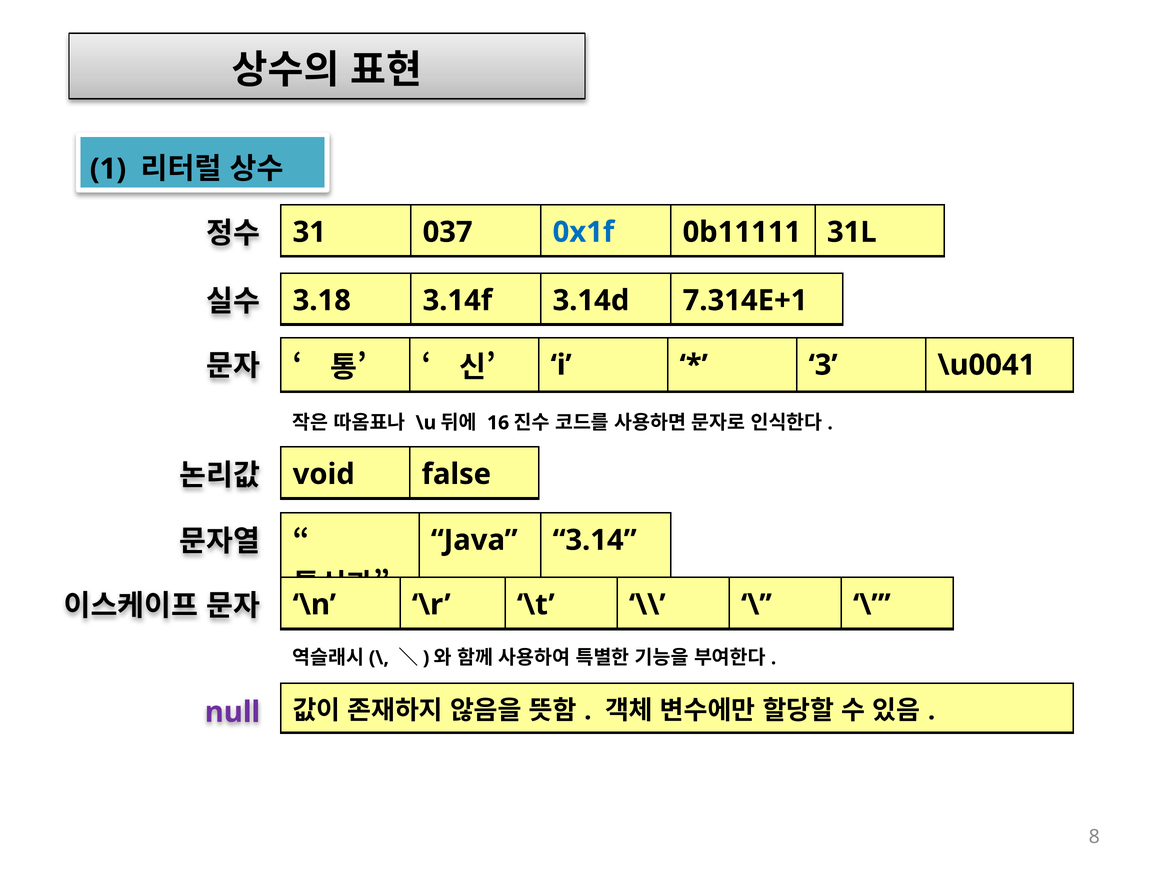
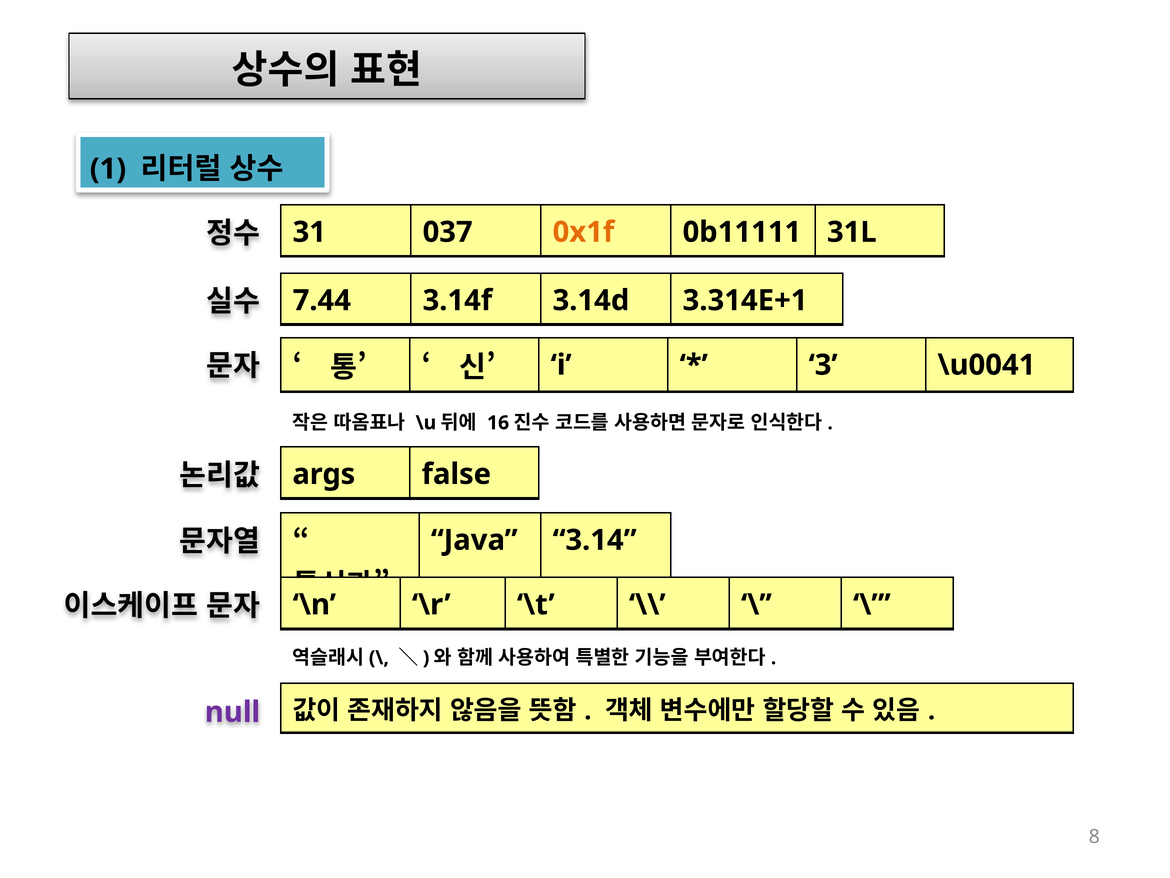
0x1f colour: blue -> orange (583, 232)
3.18: 3.18 -> 7.44 (322, 300)
7.314E+1: 7.314E+1 -> 3.314E+1 (745, 300)
void: void -> args (324, 474)
